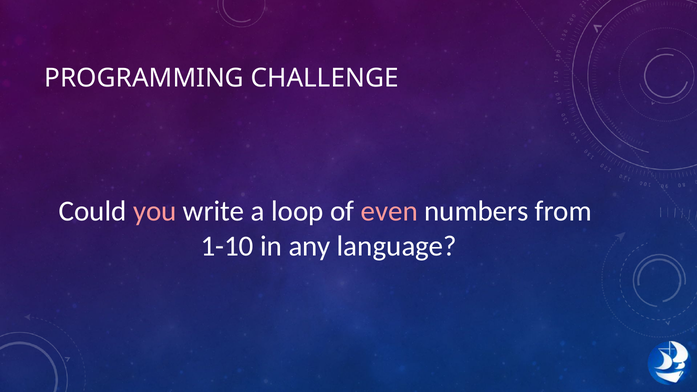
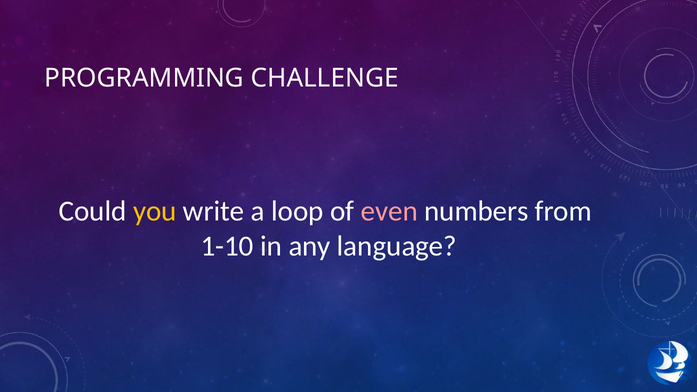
you colour: pink -> yellow (155, 211)
